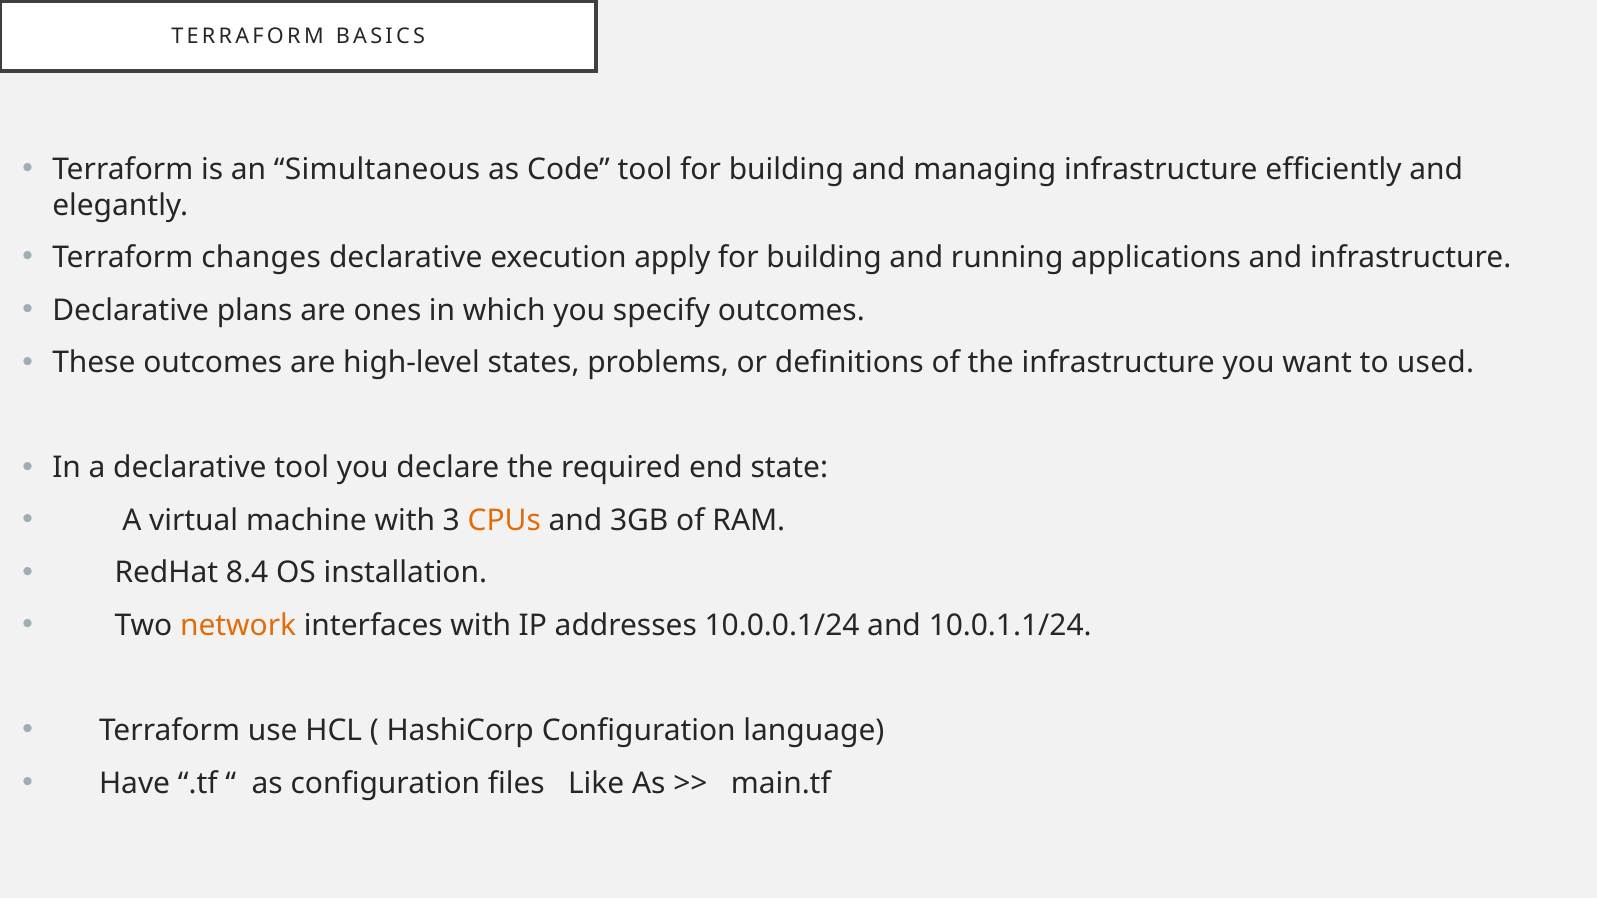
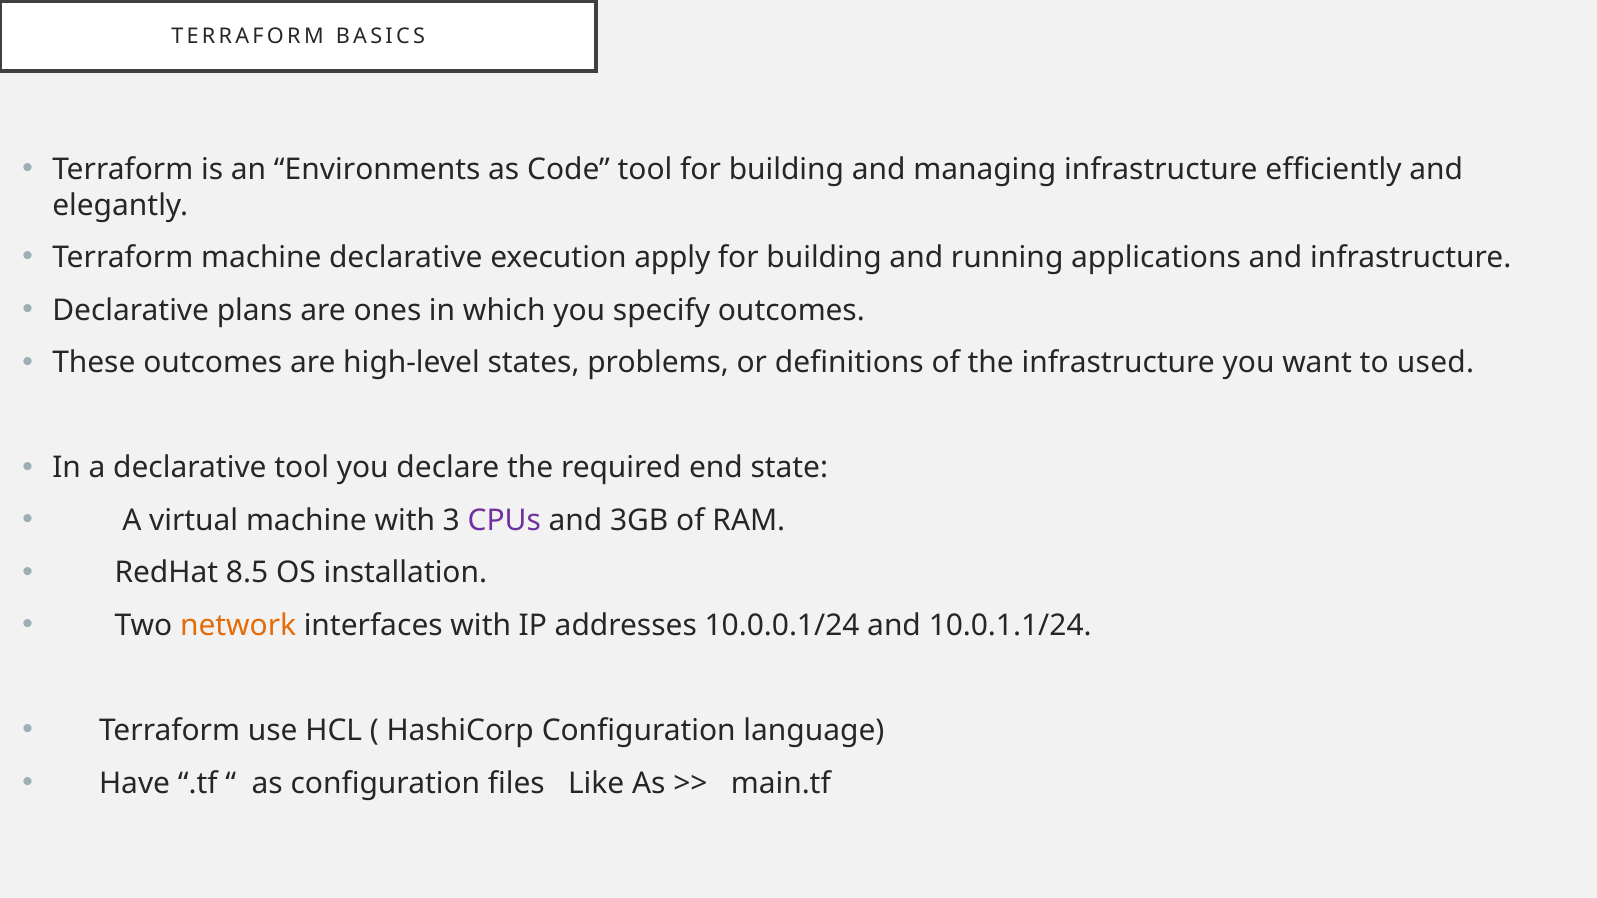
Simultaneous: Simultaneous -> Environments (377, 169)
Terraform changes: changes -> machine (261, 258)
CPUs colour: orange -> purple (504, 521)
8.4: 8.4 -> 8.5 (247, 573)
